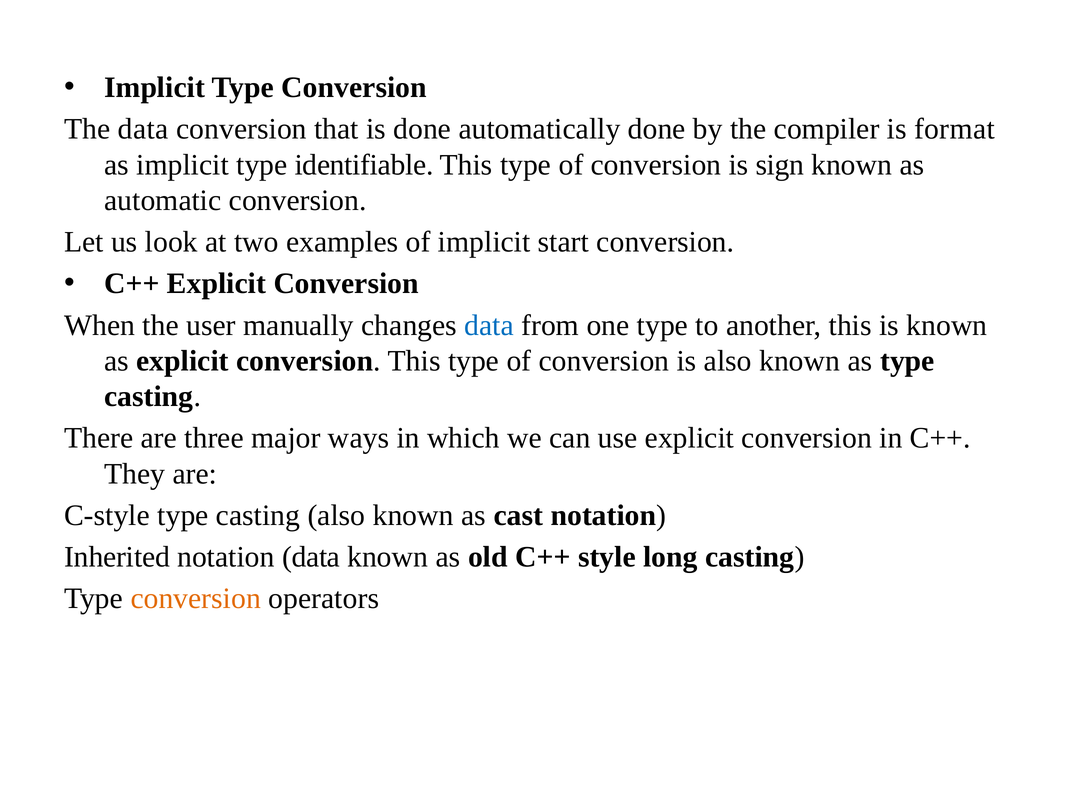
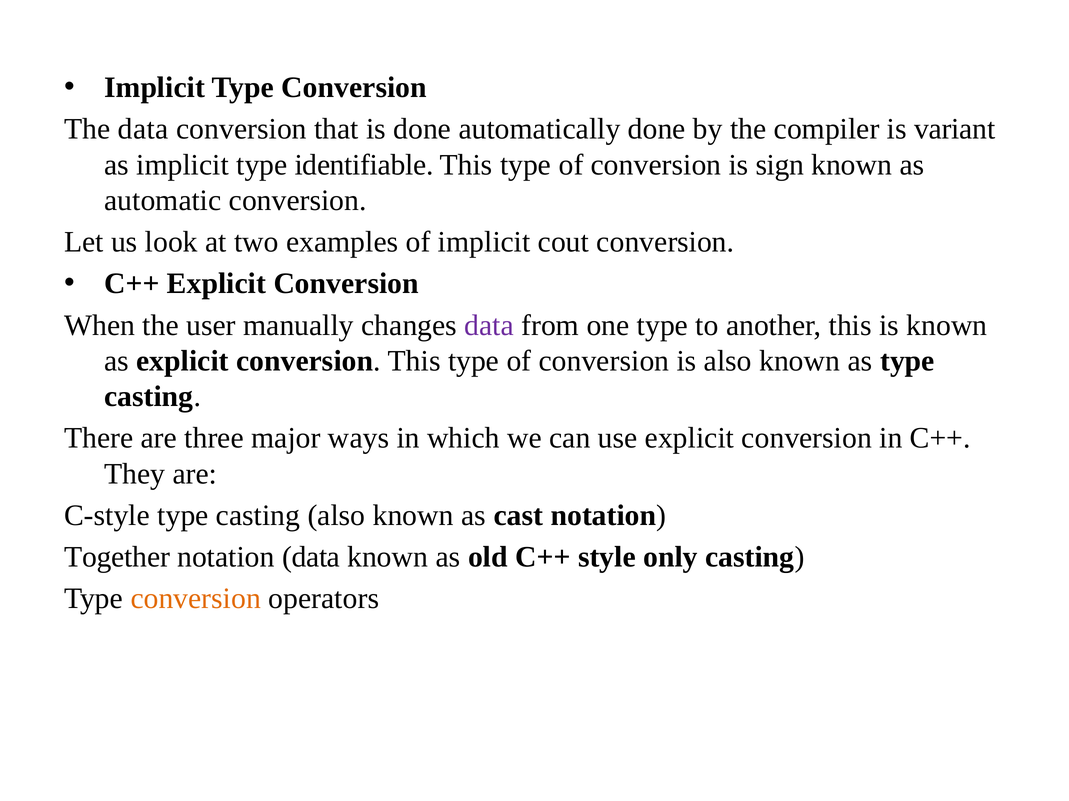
format: format -> variant (955, 129)
start: start -> cout (563, 242)
data colour: blue -> purple (489, 326)
Inherited: Inherited -> Together (117, 557)
long: long -> only (670, 557)
